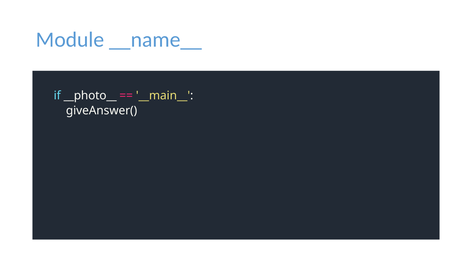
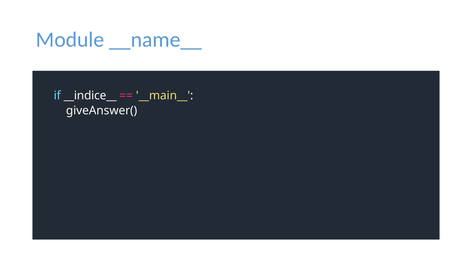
__photo__: __photo__ -> __indice__ (90, 95)
